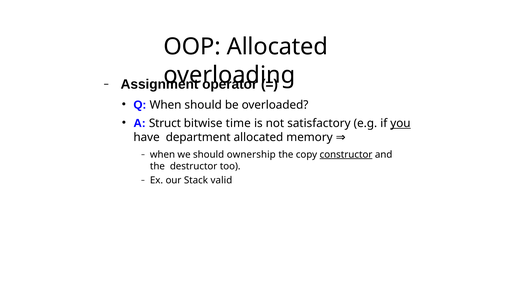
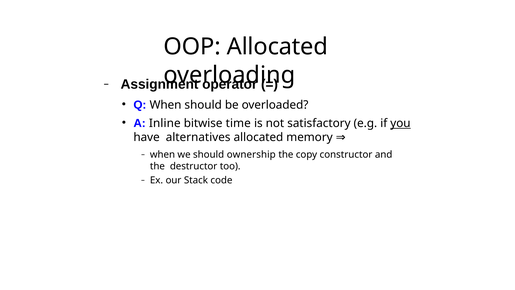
Struct: Struct -> Inline (165, 123)
department: department -> alternatives (198, 137)
constructor underline: present -> none (346, 154)
valid: valid -> code (221, 180)
